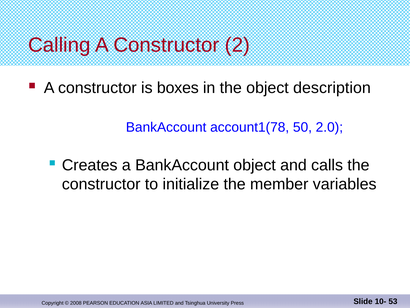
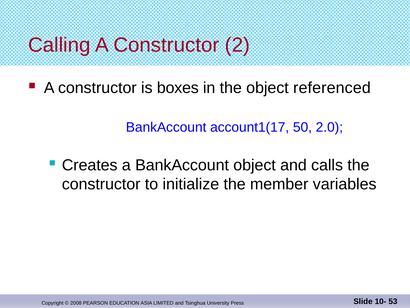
description: description -> referenced (332, 88)
account1(78: account1(78 -> account1(17 (250, 127)
